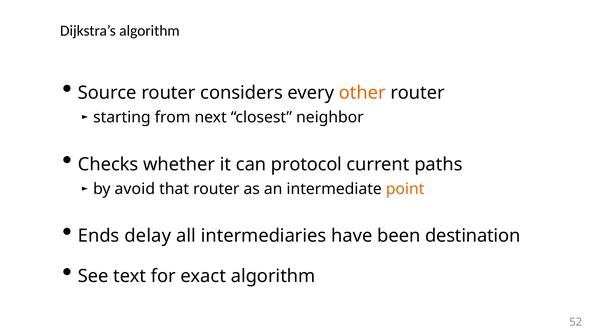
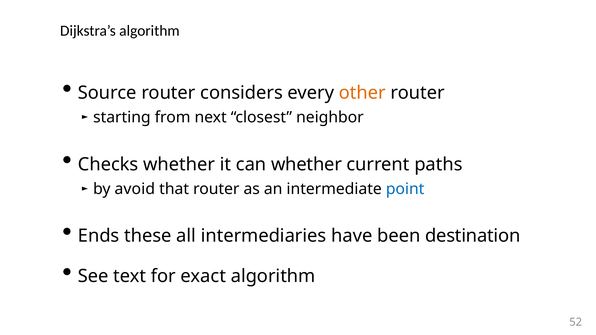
can protocol: protocol -> whether (306, 164)
point colour: orange -> blue (405, 189)
delay: delay -> these (148, 236)
